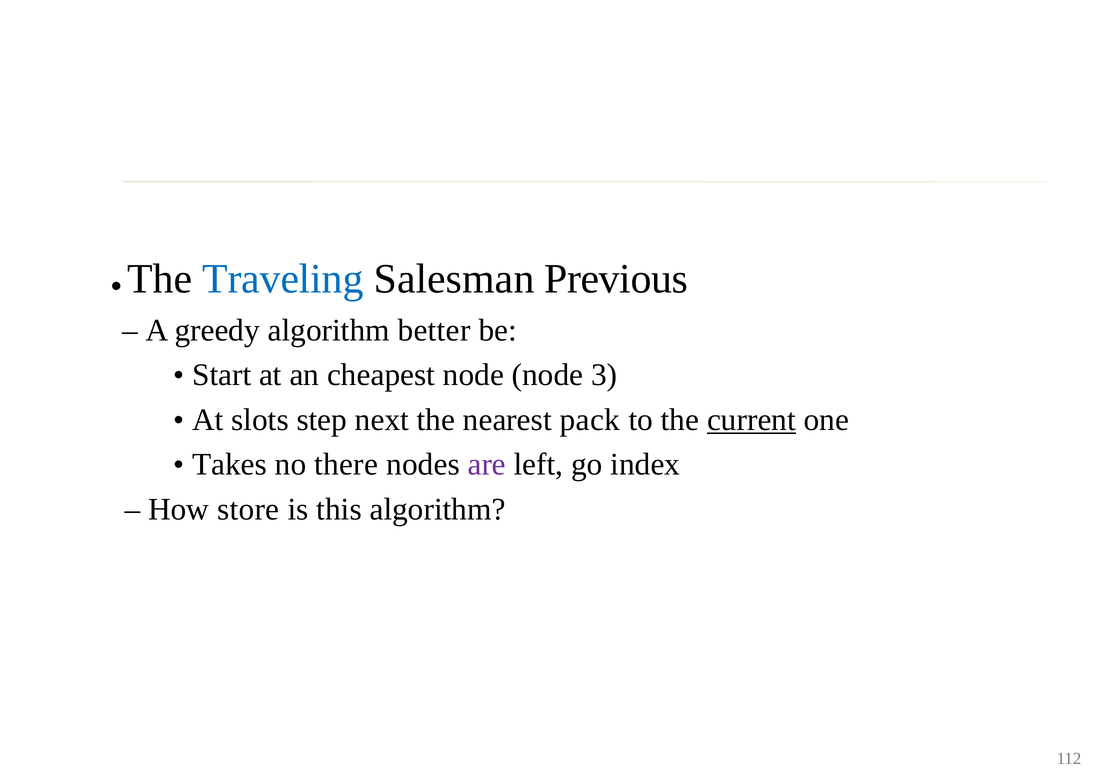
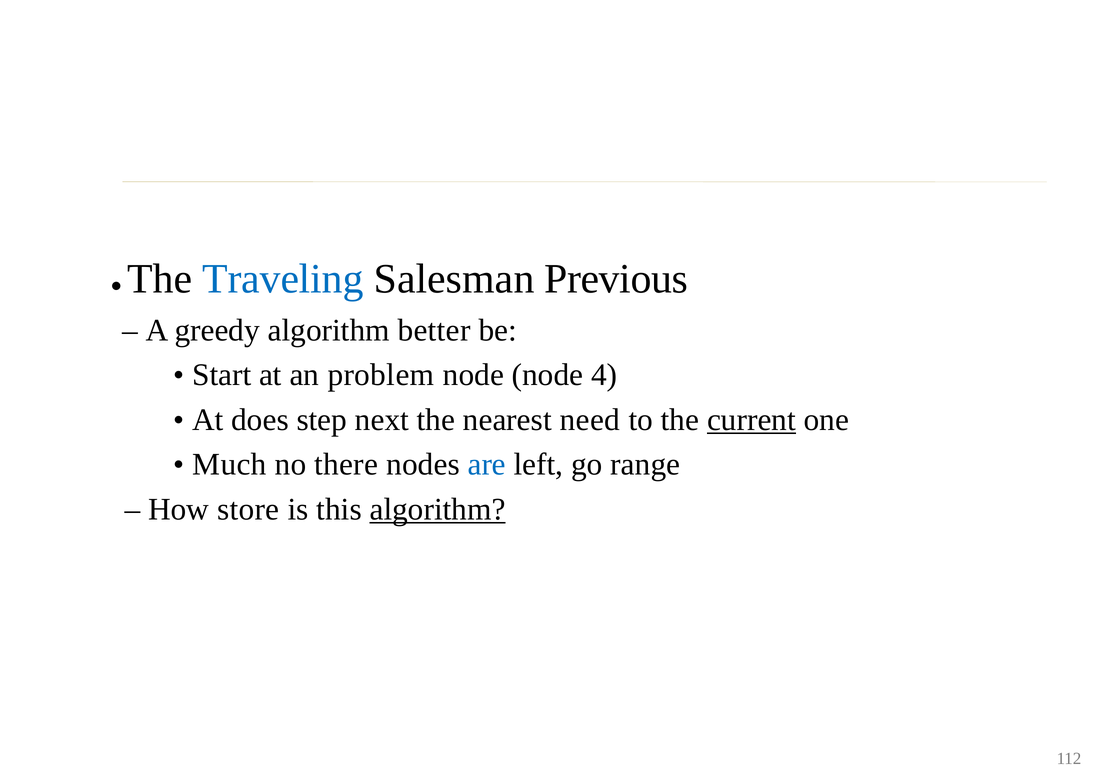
cheapest: cheapest -> problem (381, 375)
3: 3 -> 4 (604, 375)
slots: slots -> does (260, 420)
pack: pack -> need (590, 420)
Takes: Takes -> Much (229, 465)
are colour: purple -> blue (487, 465)
index: index -> range (645, 465)
algorithm underline: none -> present (438, 510)
